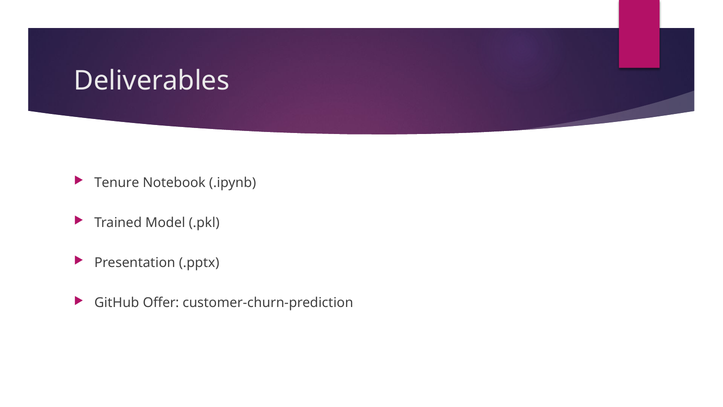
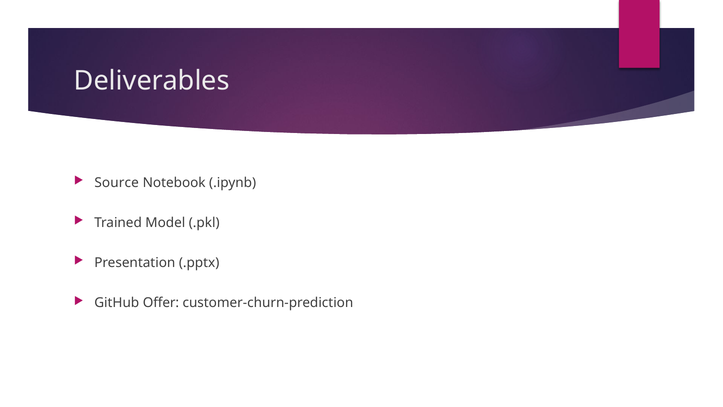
Tenure: Tenure -> Source (117, 182)
